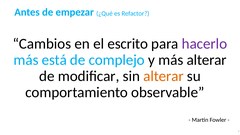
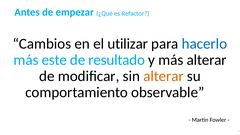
escrito: escrito -> utilizar (128, 44)
hacerlo colour: purple -> blue (204, 44)
está: está -> este (54, 60)
complejo: complejo -> resultado (117, 60)
